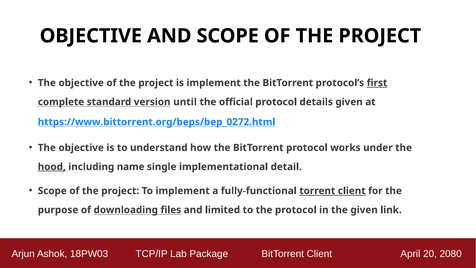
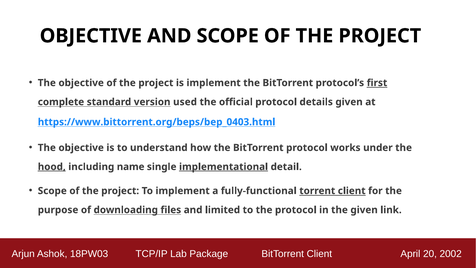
until: until -> used (185, 102)
https://www.bittorrent.org/beps/bep_0272.html: https://www.bittorrent.org/beps/bep_0272.html -> https://www.bittorrent.org/beps/bep_0403.html (157, 122)
implementational underline: none -> present (224, 167)
2080: 2080 -> 2002 (451, 254)
